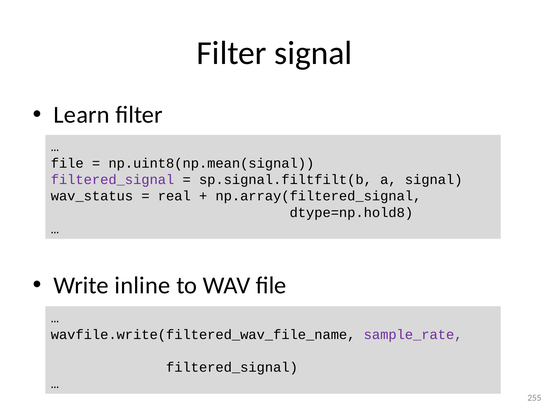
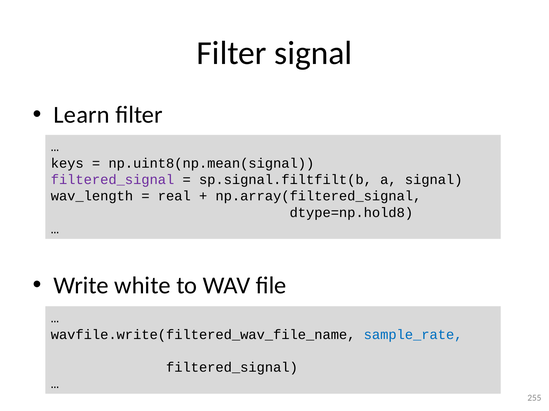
file: file -> keys (67, 163)
wav_status: wav_status -> wav_length (92, 196)
inline: inline -> white (142, 286)
sample_rate colour: purple -> blue (413, 335)
